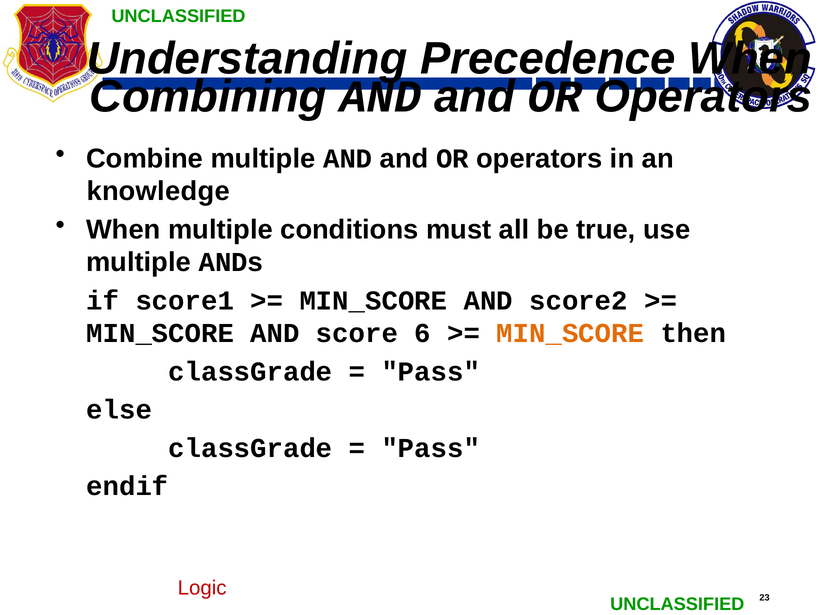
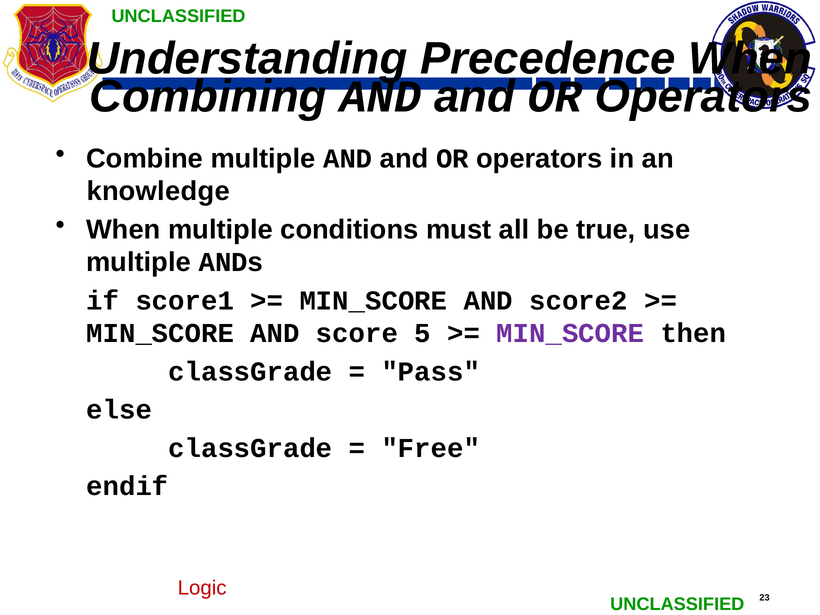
6: 6 -> 5 (423, 333)
MIN_SCORE colour: orange -> purple (570, 333)
Pass: Pass -> Free (431, 448)
